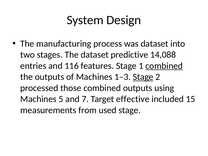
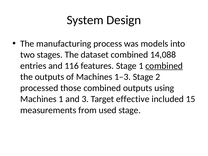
was dataset: dataset -> models (154, 44)
dataset predictive: predictive -> combined (129, 55)
Stage underline: present -> none (143, 77)
Machines 5: 5 -> 1 (61, 99)
7: 7 -> 3 (85, 99)
